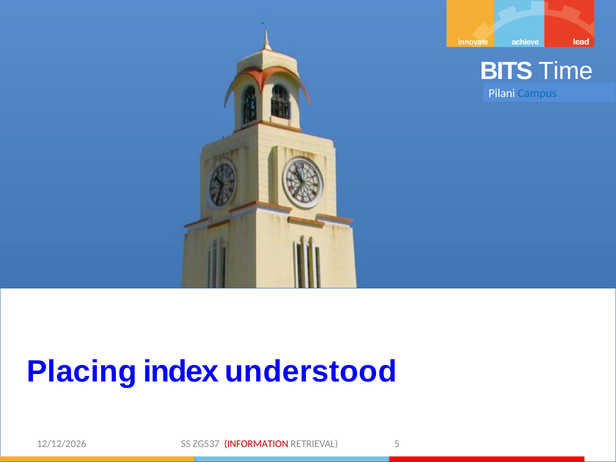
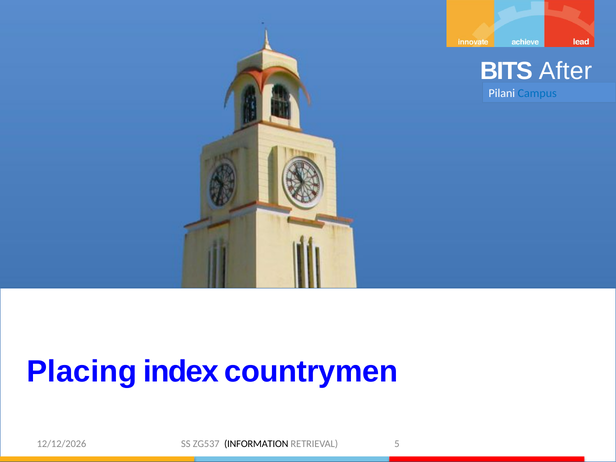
Time: Time -> After (565, 71)
understood: understood -> countrymen (311, 372)
INFORMATION colour: red -> black (256, 444)
